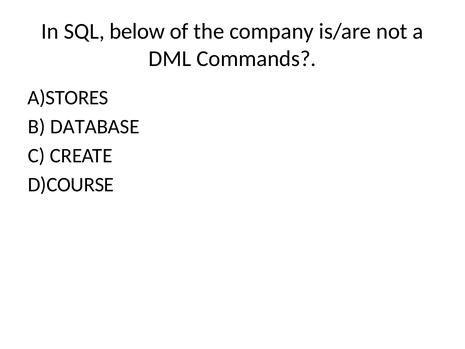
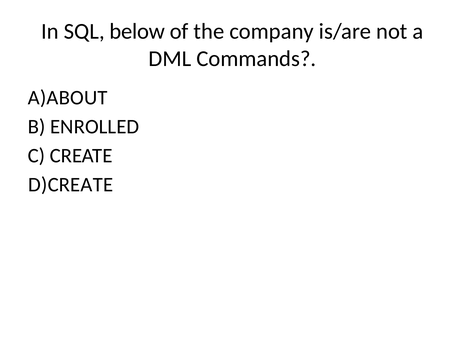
A)STORES: A)STORES -> A)ABOUT (68, 98)
DATABASE: DATABASE -> ENROLLED (95, 126)
D)COURSE: D)COURSE -> D)CREATE (71, 184)
